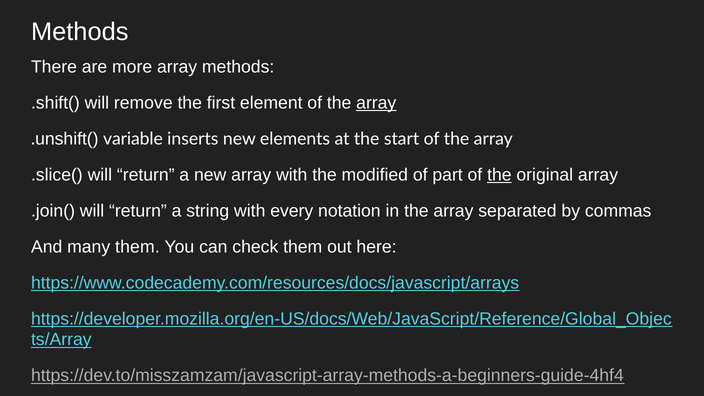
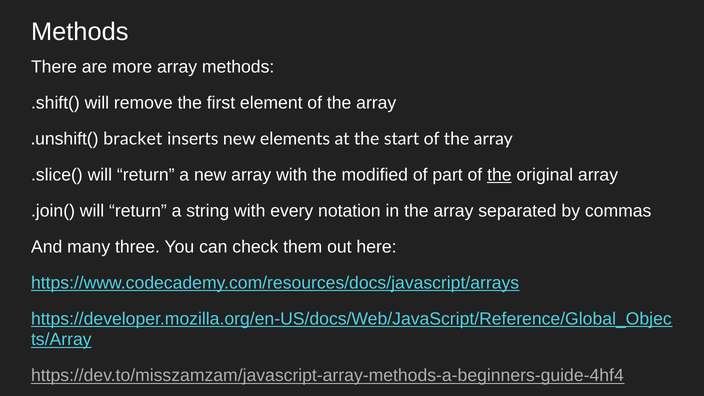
array underline: present -> none (376, 103)
variable: variable -> bracket (133, 139)
many them: them -> three (138, 247)
